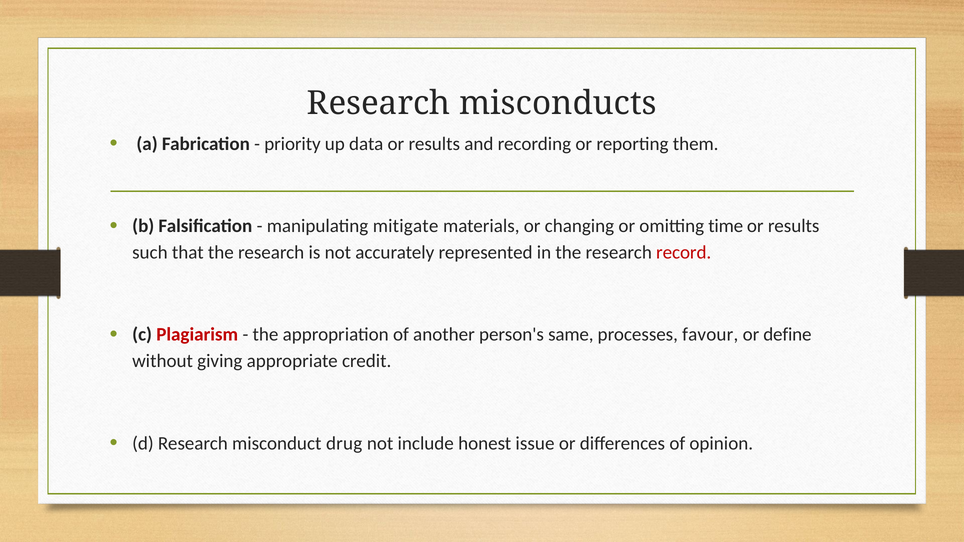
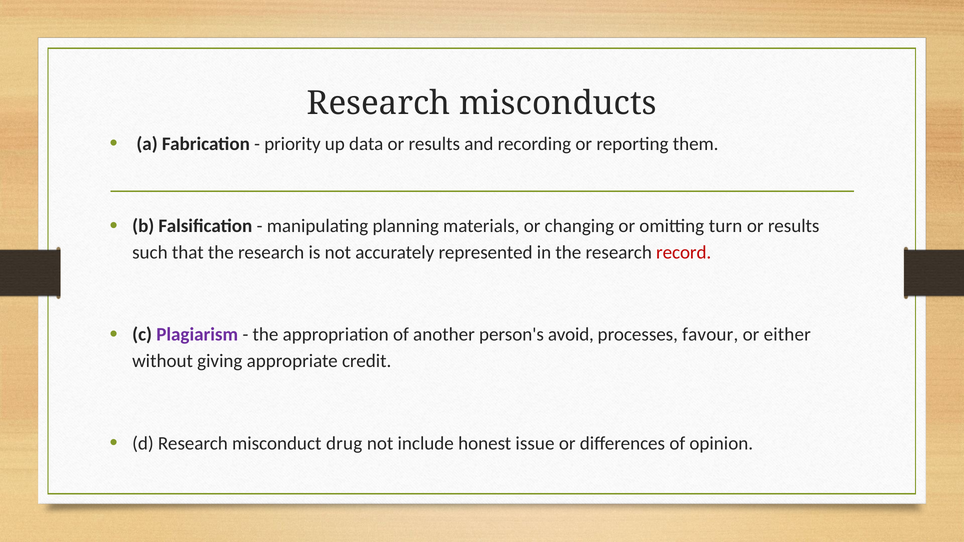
mitigate: mitigate -> planning (406, 226)
time: time -> turn (726, 226)
Plagiarism colour: red -> purple (197, 335)
same: same -> avoid (571, 335)
define: define -> either (787, 335)
